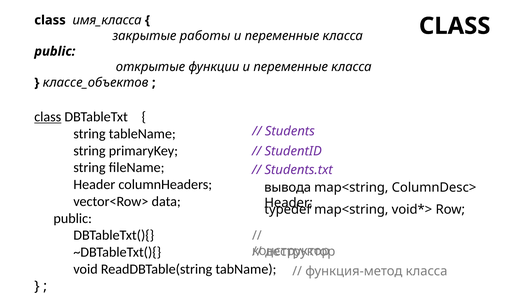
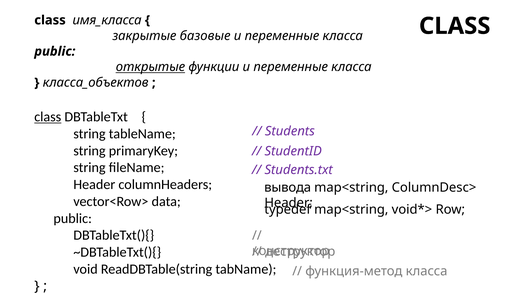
работы: работы -> базовые (205, 36)
открытые underline: none -> present (150, 67)
классе_объектов: классе_объектов -> класса_объектов (96, 83)
